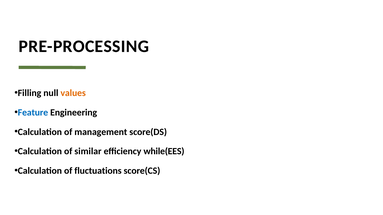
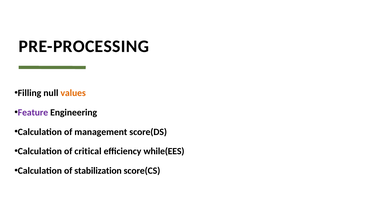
Feature colour: blue -> purple (33, 113)
similar: similar -> critical (88, 152)
fluctuations: fluctuations -> stabilization (98, 171)
